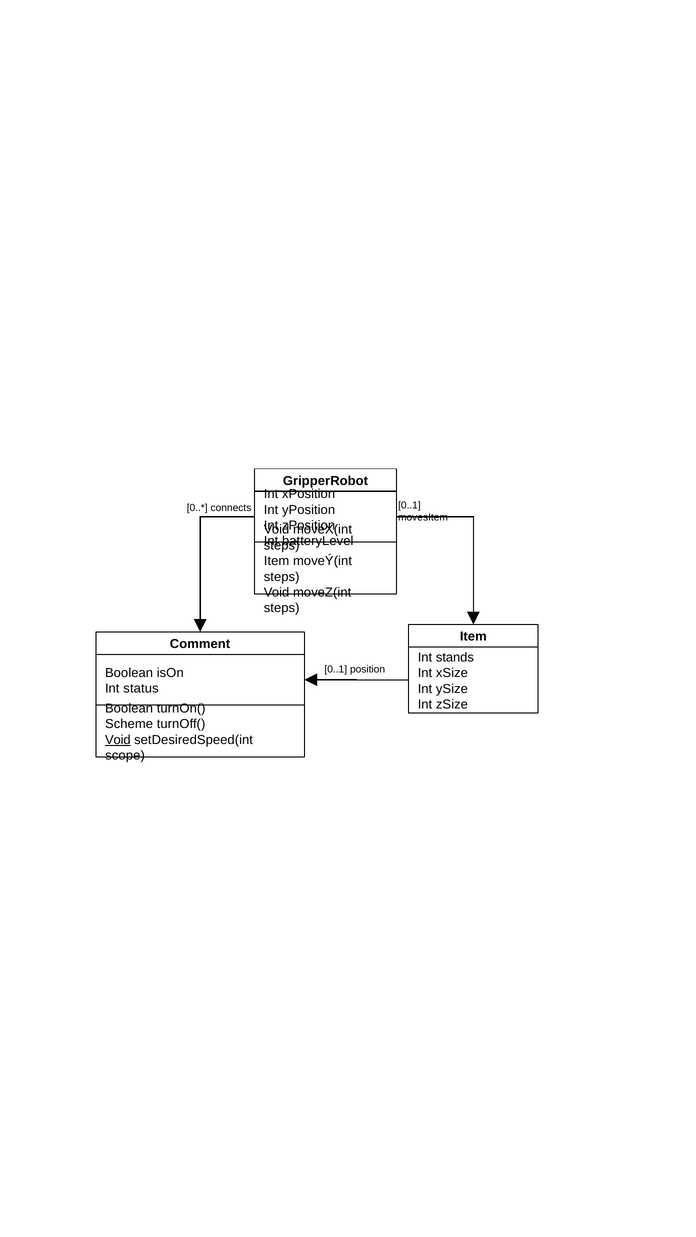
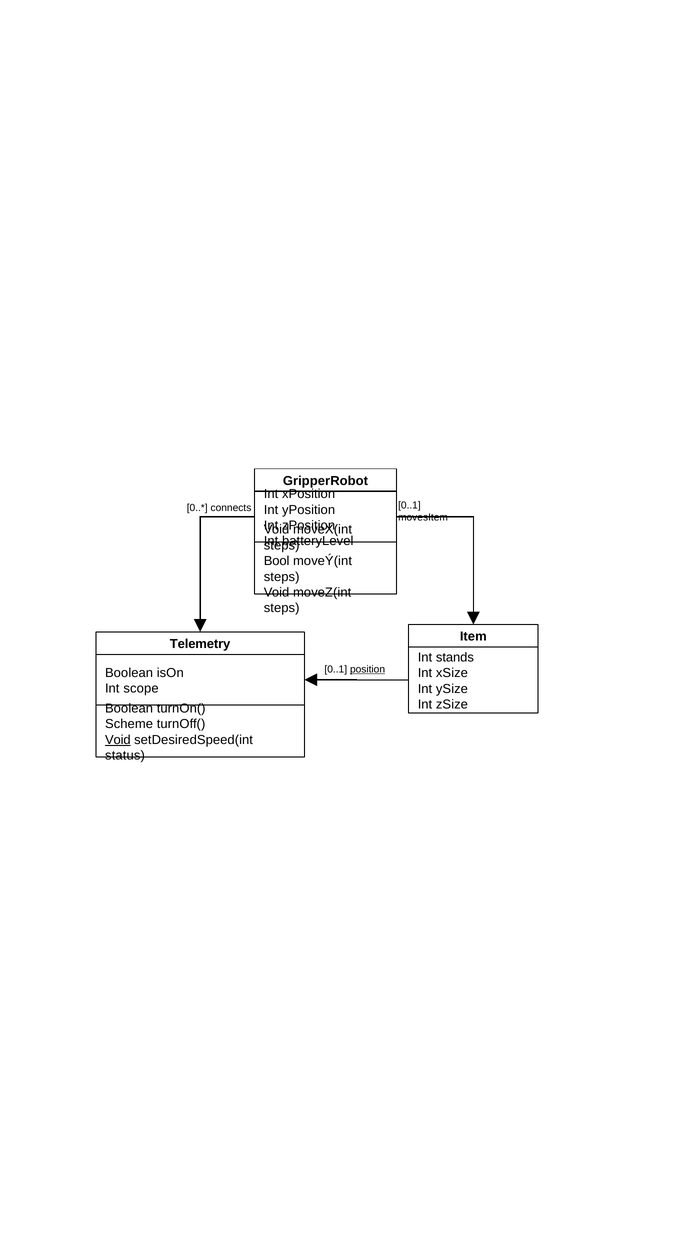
Item: Item -> Bool (277, 561)
Comment: Comment -> Telemetry (200, 644)
position underline: none -> present (368, 669)
status: status -> scope (141, 689)
scope: scope -> status (125, 756)
